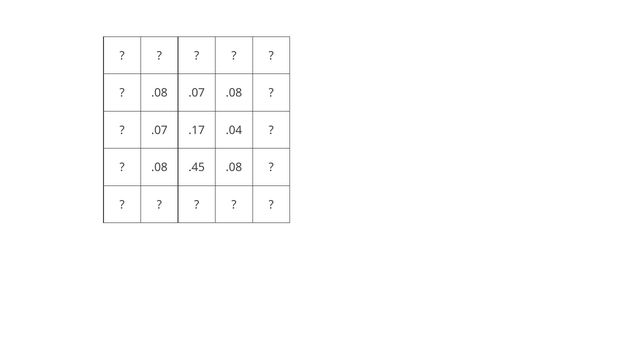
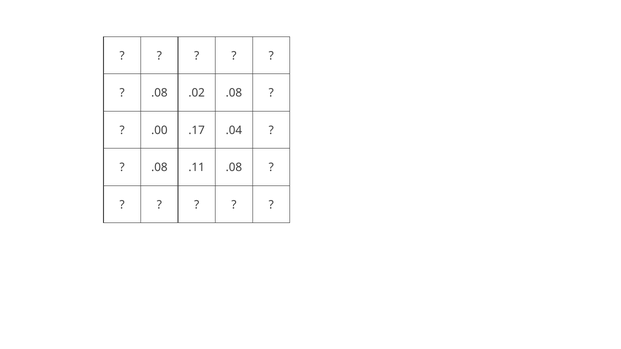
.08 .07: .07 -> .02 (197, 93)
.07: .07 -> .00 (159, 130)
.45: .45 -> .11 (197, 168)
